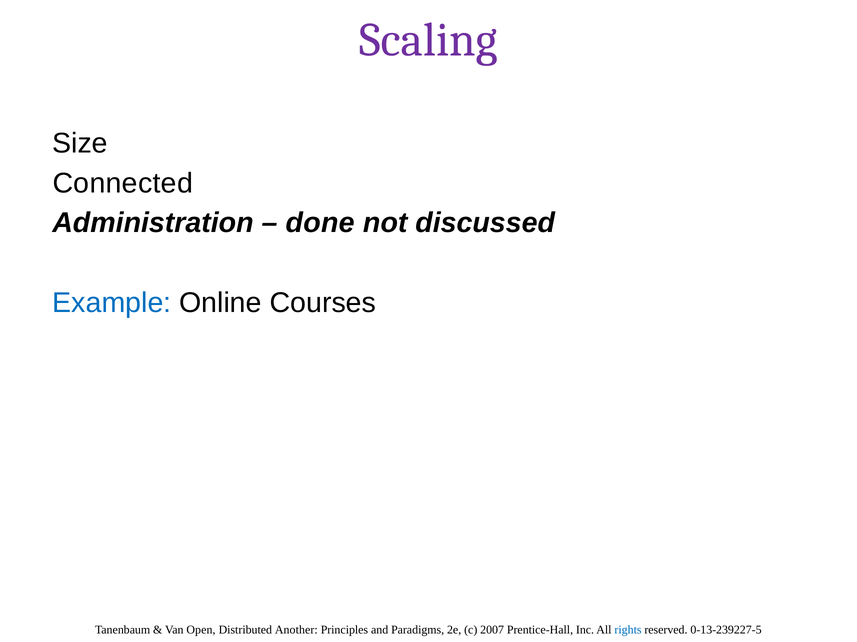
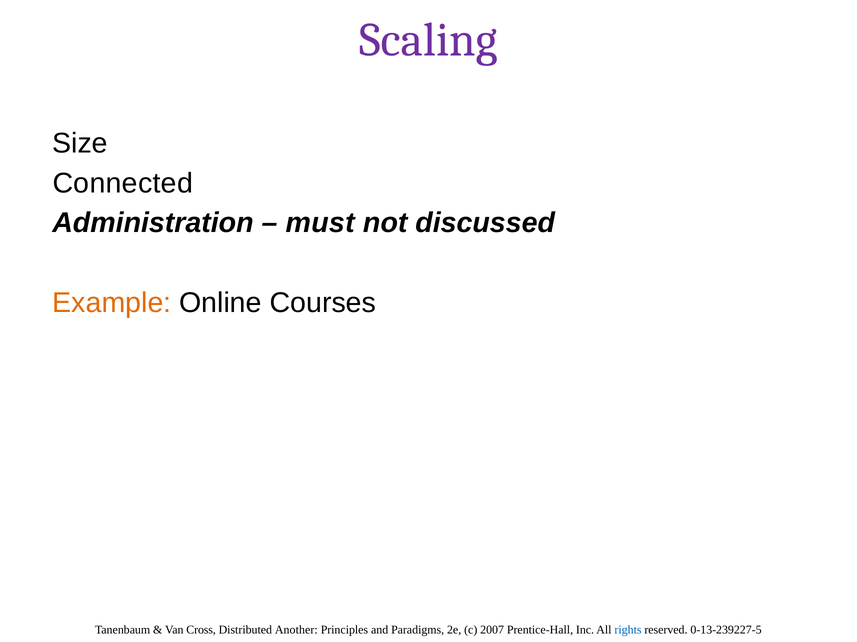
done: done -> must (320, 223)
Example colour: blue -> orange (112, 303)
Open: Open -> Cross (201, 631)
